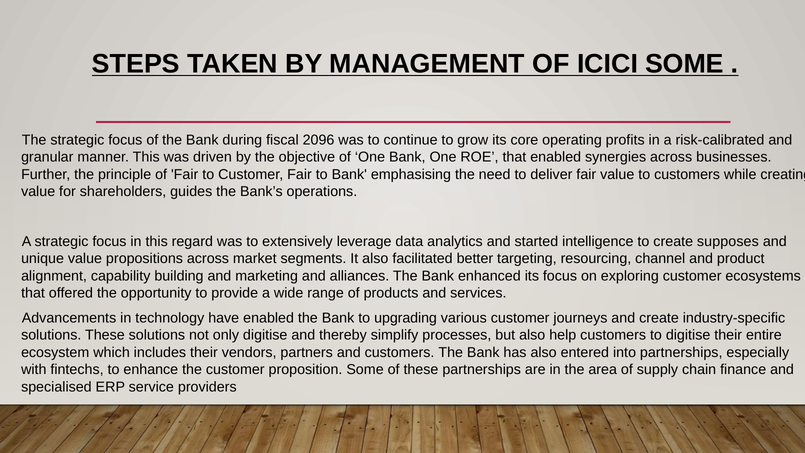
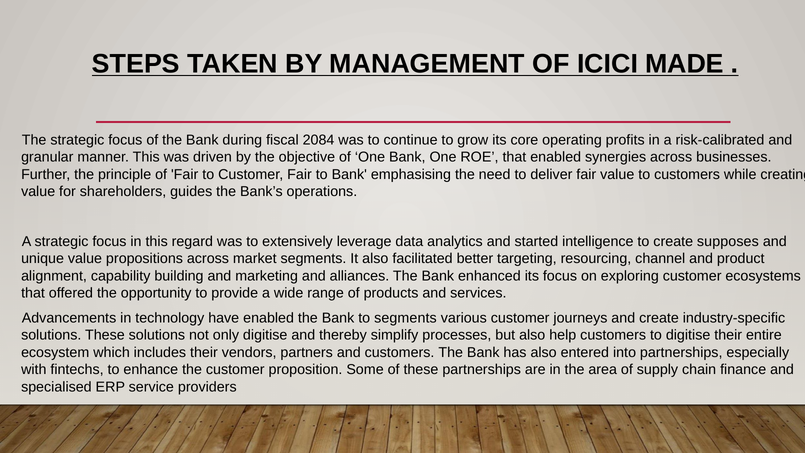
ICICI SOME: SOME -> MADE (684, 64)
2096: 2096 -> 2084 (319, 140)
to upgrading: upgrading -> segments (405, 318)
